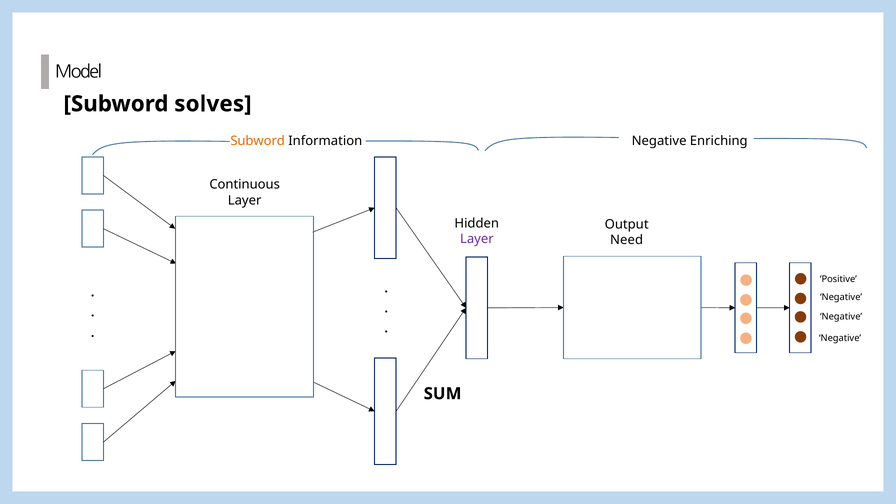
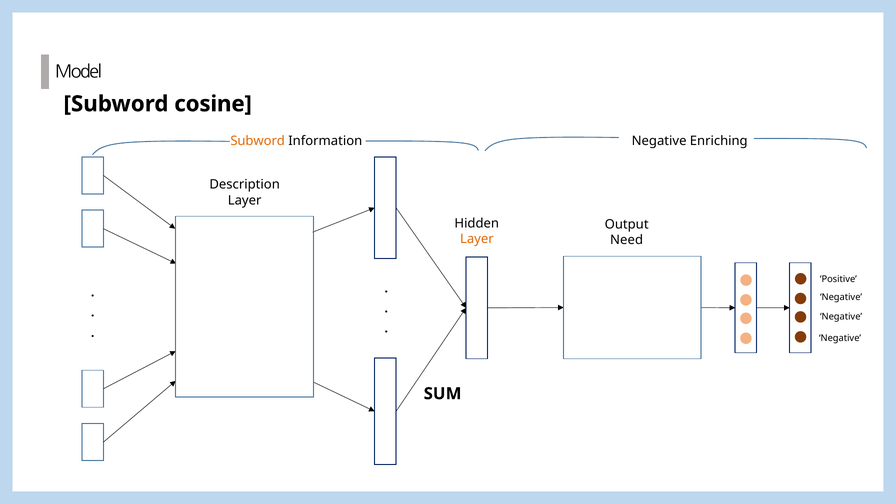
solves: solves -> cosine (213, 104)
Continuous: Continuous -> Description (245, 185)
Layer colour: purple -> orange (477, 239)
